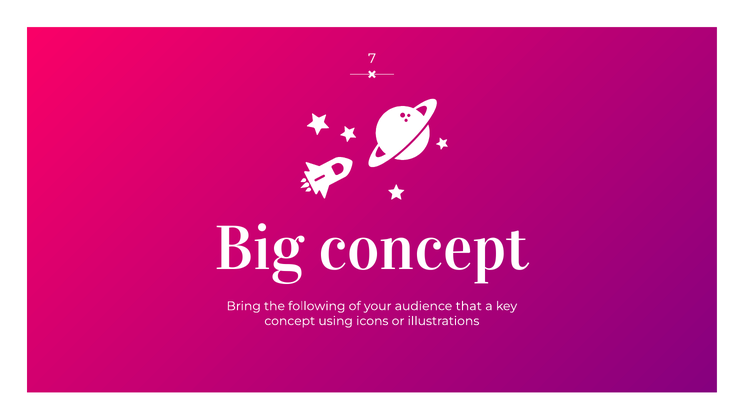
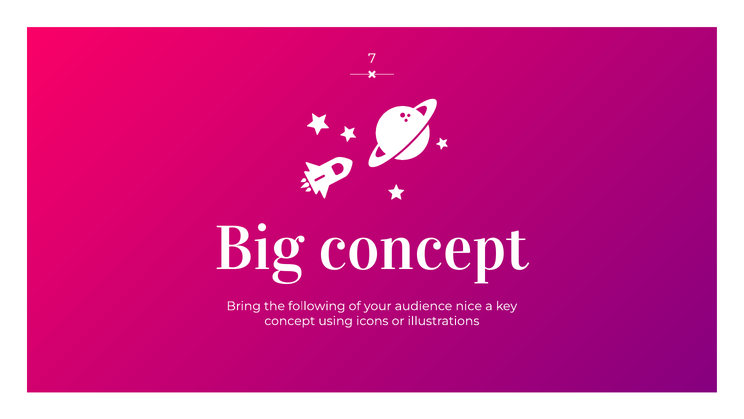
that: that -> nice (469, 306)
